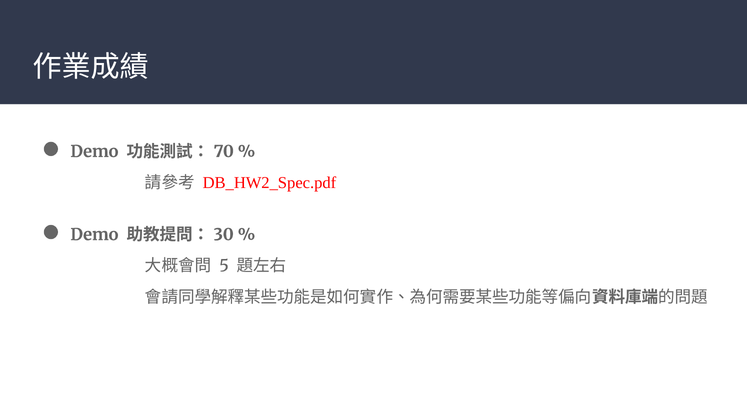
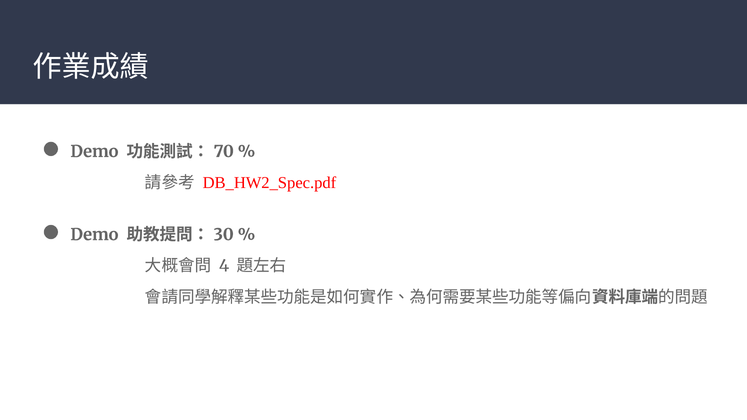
5: 5 -> 4 (224, 266)
